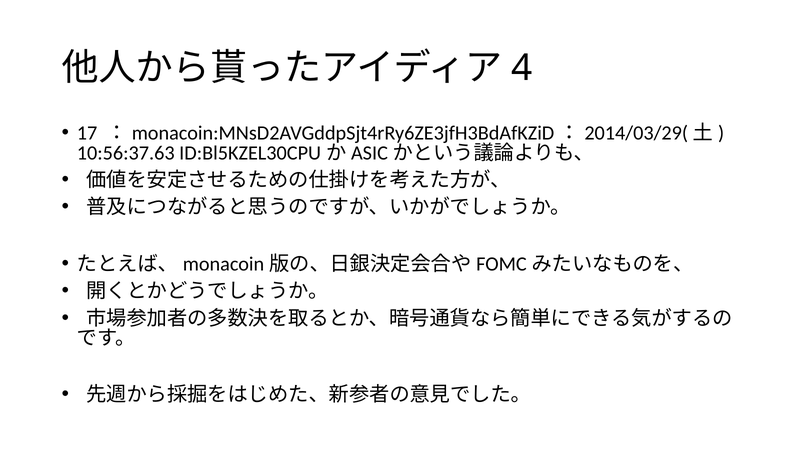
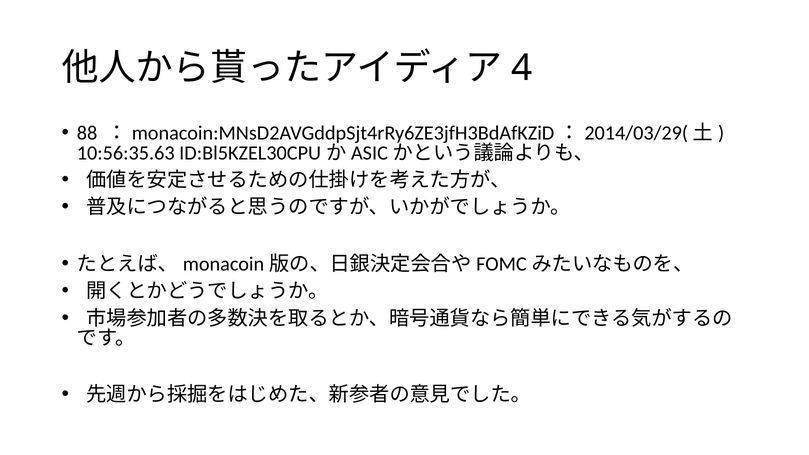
17: 17 -> 88 (87, 133)
10:56:37.63: 10:56:37.63 -> 10:56:35.63 (126, 153)
